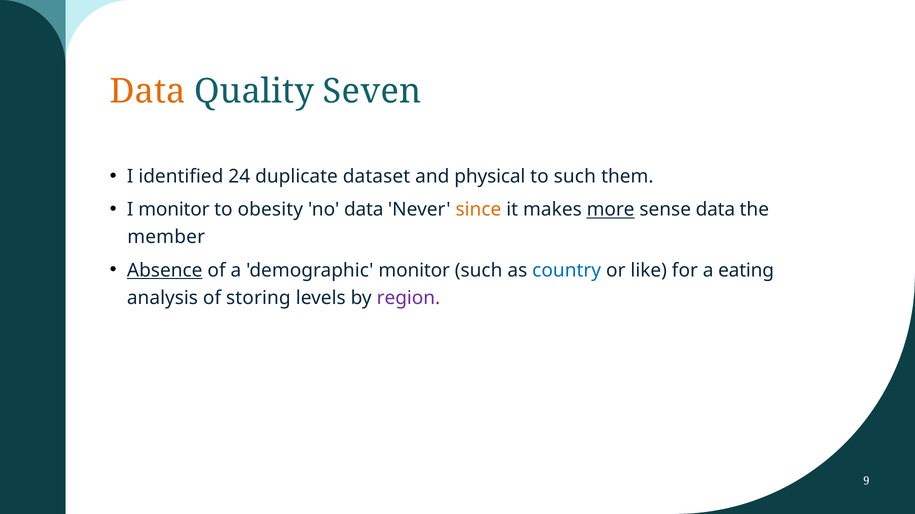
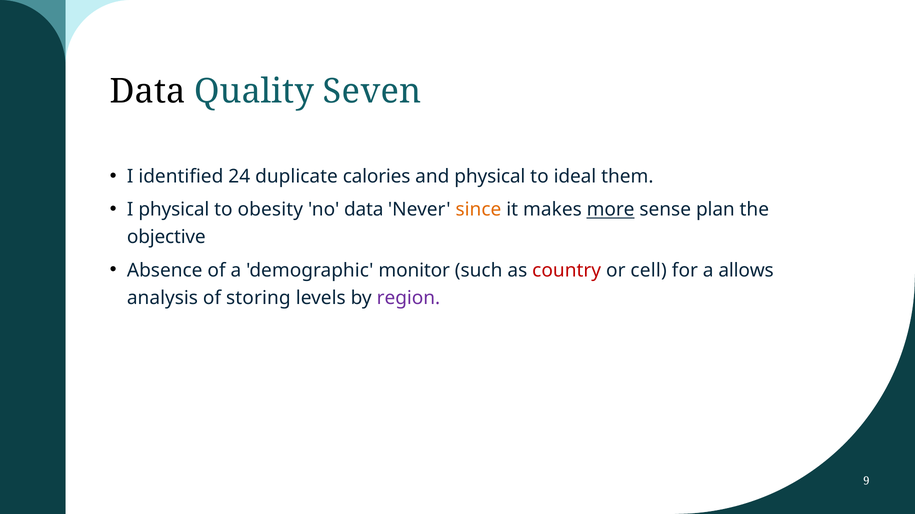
Data colour: orange -> black (148, 92)
dataset: dataset -> calories (377, 177)
to such: such -> ideal (575, 177)
I monitor: monitor -> physical (174, 210)
sense data: data -> plan (715, 210)
member: member -> objective (166, 237)
Absence underline: present -> none (165, 271)
country colour: blue -> red (567, 271)
like: like -> cell (649, 271)
eating: eating -> allows (746, 271)
